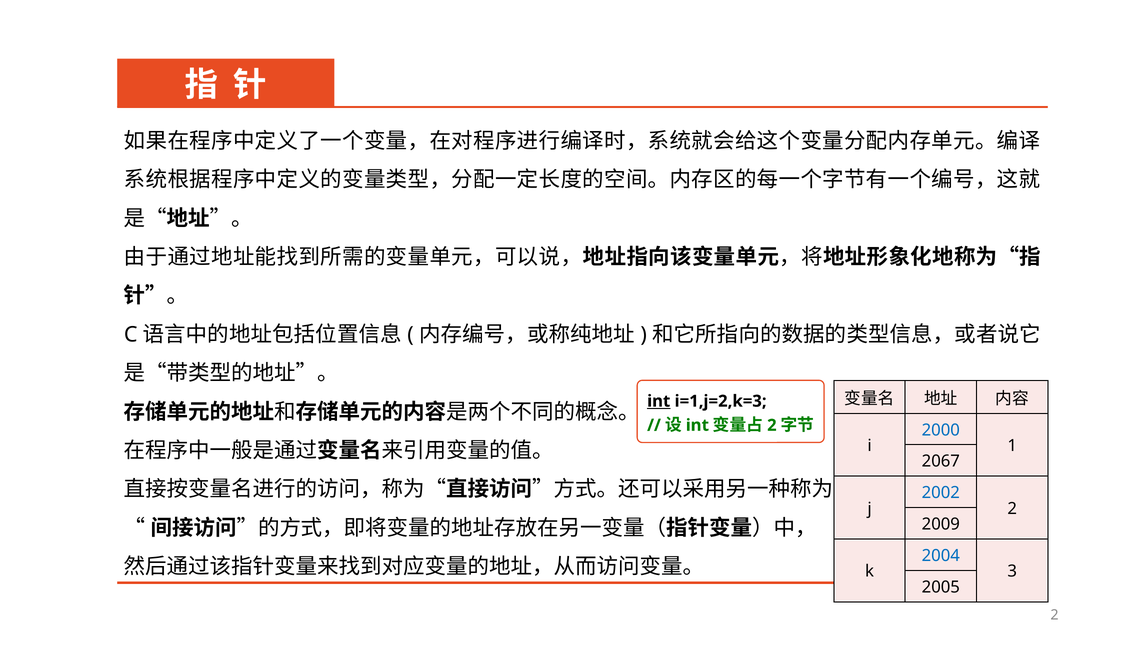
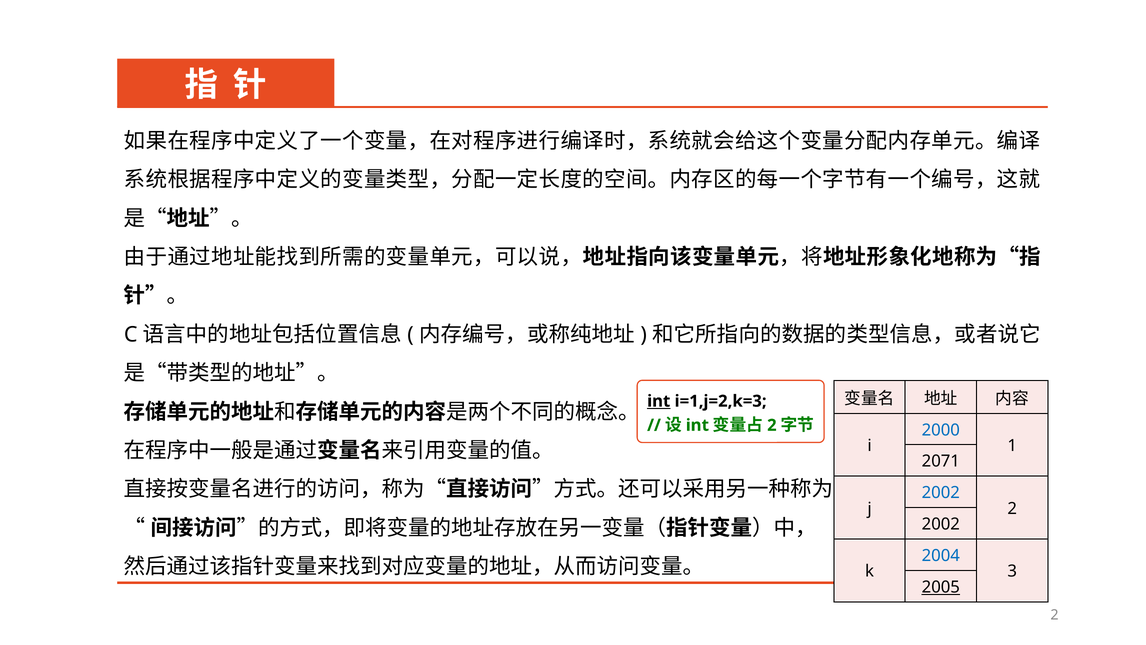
2067: 2067 -> 2071 (941, 461)
2009: 2009 -> 2002 (941, 524)
2005 underline: none -> present (941, 587)
